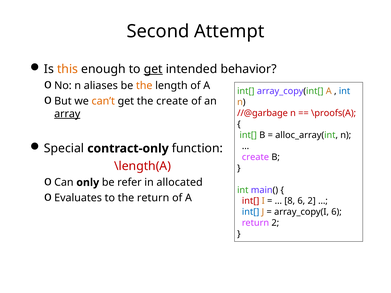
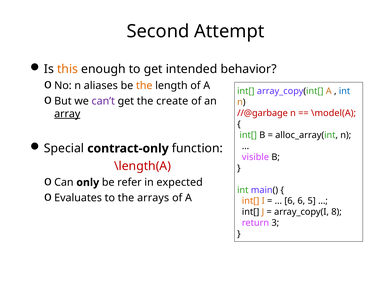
get underline: present -> none (153, 69)
can’t colour: orange -> purple (103, 101)
\proofs(A: \proofs(A -> \model(A (334, 113)
create: create -> visible (255, 157)
allocated: allocated -> expected (180, 183)
the return: return -> arrays (153, 198)
int[ colour: red -> orange (251, 201)
8: 8 -> 6 (290, 201)
6 2: 2 -> 5 (312, 201)
int[ colour: blue -> black (251, 212)
array_copy(I 6: 6 -> 8 (337, 212)
return 2: 2 -> 3 (275, 223)
